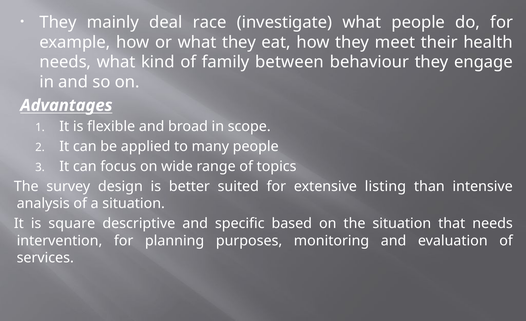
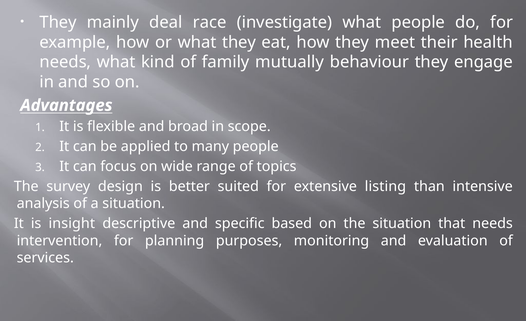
between: between -> mutually (290, 62)
square: square -> insight (72, 223)
